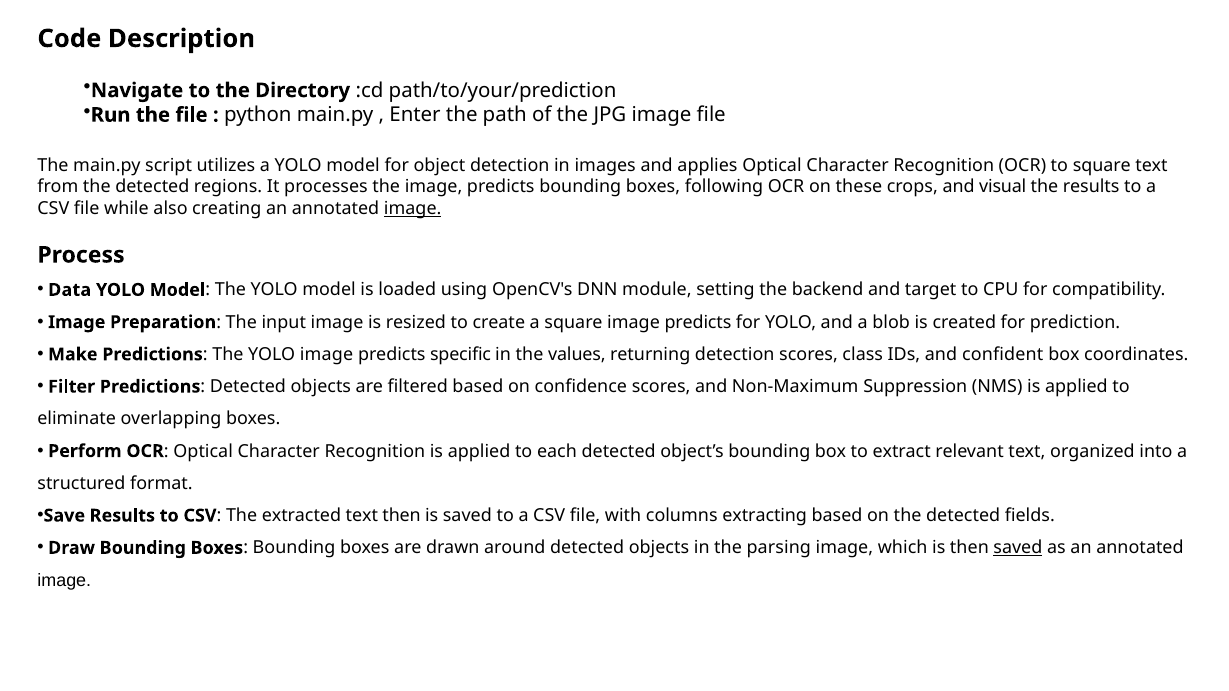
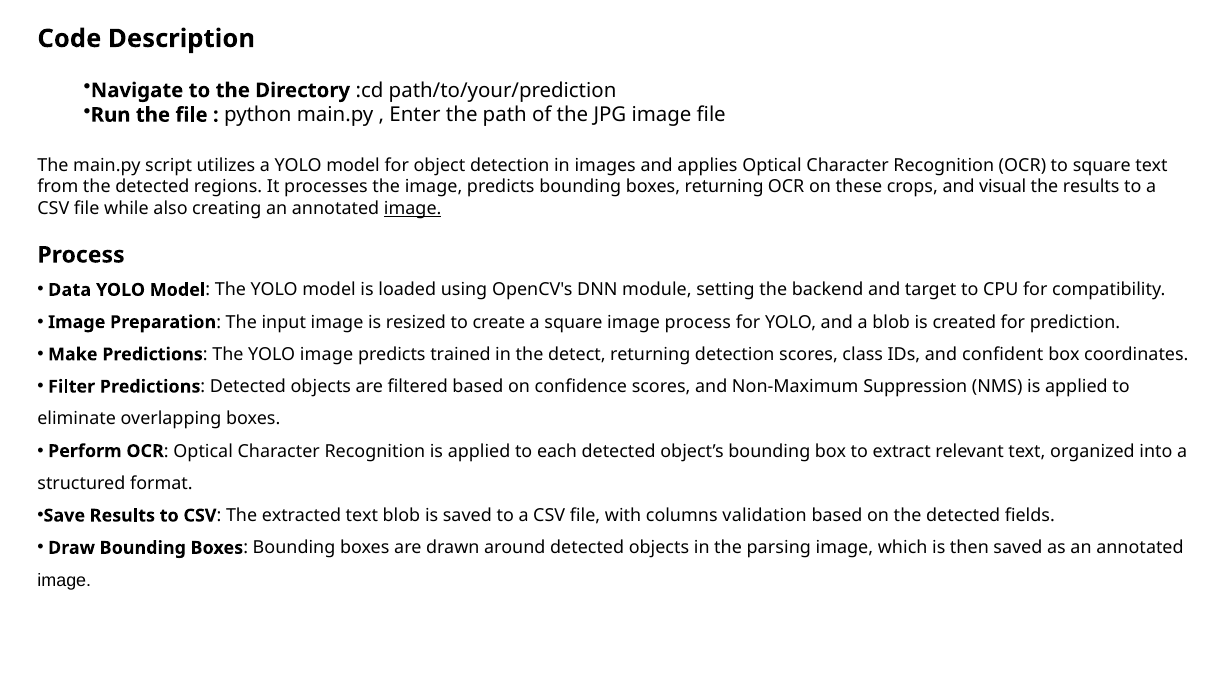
boxes following: following -> returning (724, 187)
square image predicts: predicts -> process (698, 322)
specific: specific -> trained (460, 355)
values: values -> detect (577, 355)
text then: then -> blob (401, 516)
extracting: extracting -> validation (765, 516)
saved underline: present -> none (1018, 548)
